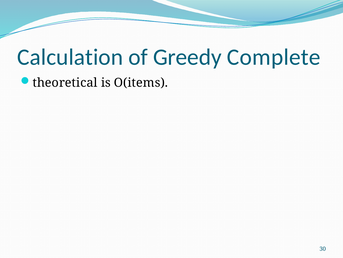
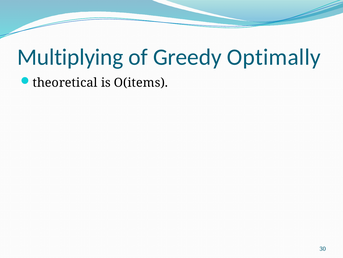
Calculation: Calculation -> Multiplying (70, 57)
Complete: Complete -> Optimally (274, 57)
